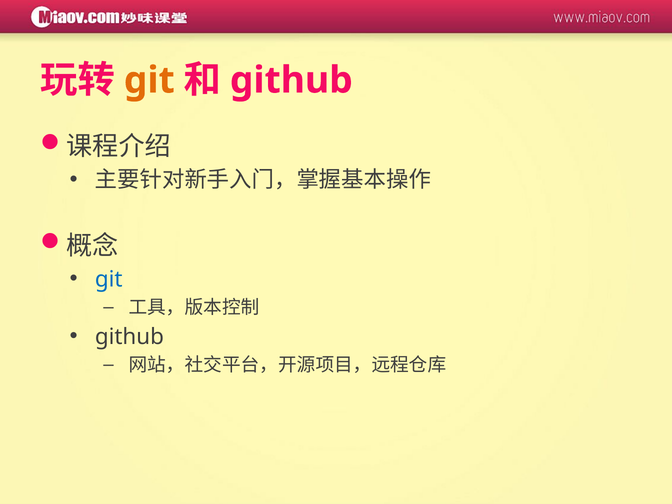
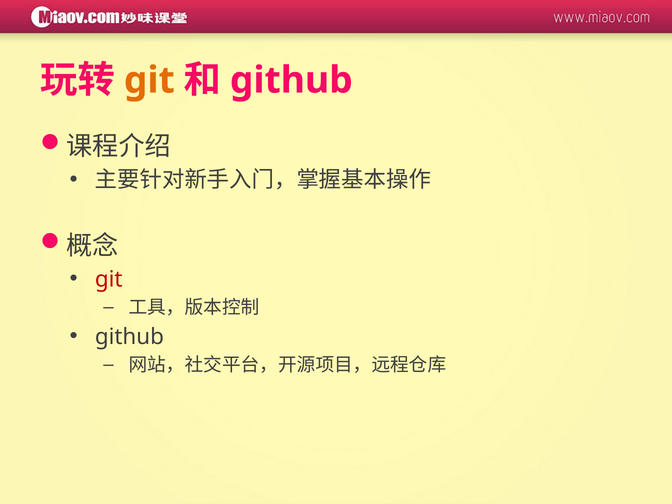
git colour: blue -> red (109, 279)
